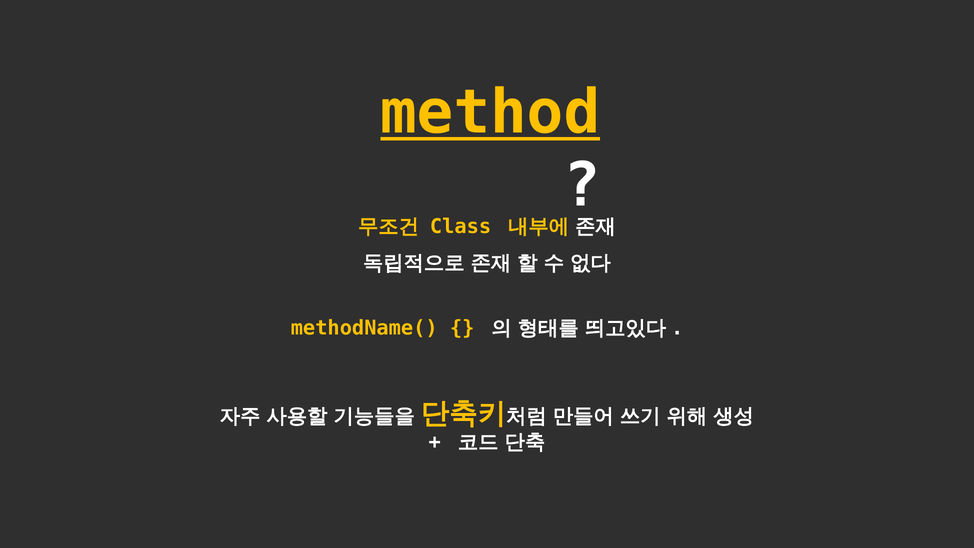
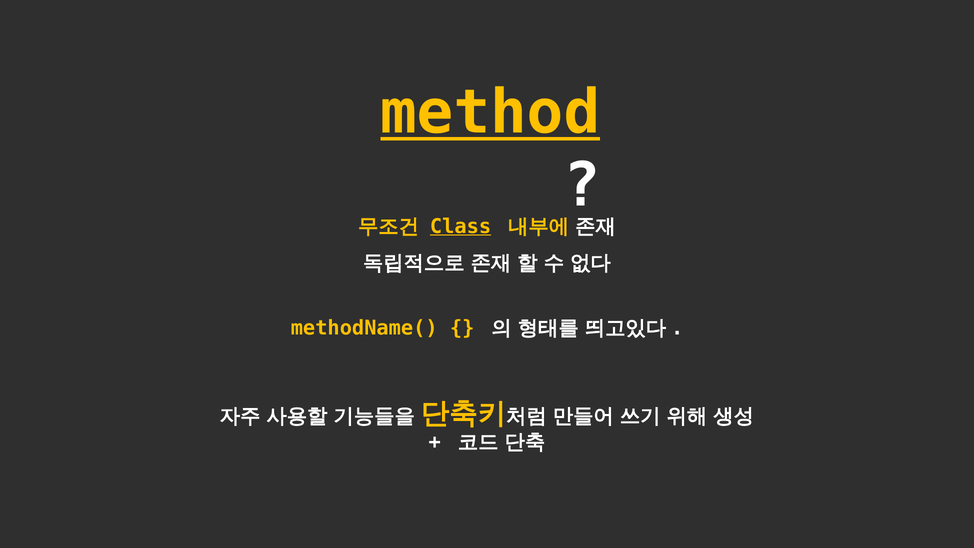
Class underline: none -> present (461, 226)
